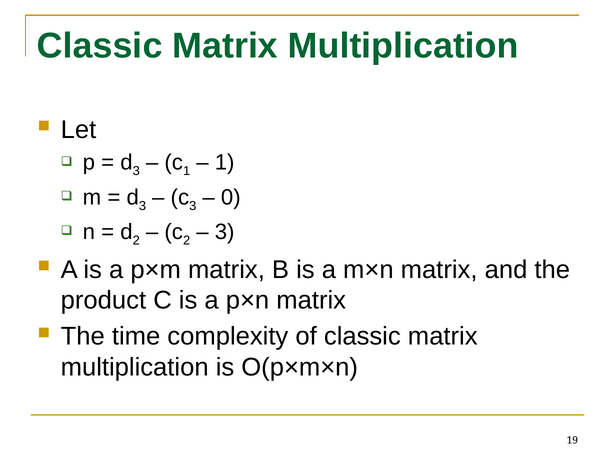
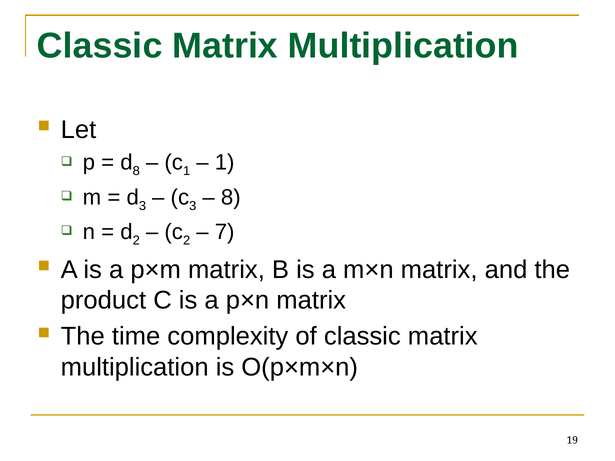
3: 3 -> 8 (136, 171)
0: 0 -> 8 (231, 197)
3: 3 -> 7 (225, 232)
